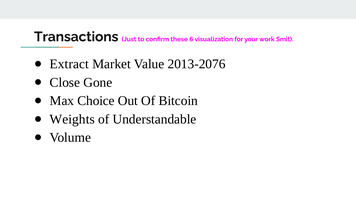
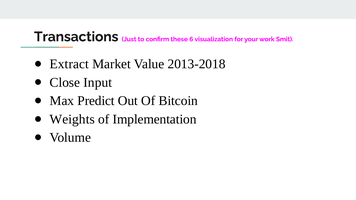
2013-2076: 2013-2076 -> 2013-2018 (197, 64)
Gone: Gone -> Input (98, 82)
Choice: Choice -> Predict (96, 101)
Understandable: Understandable -> Implementation (155, 119)
